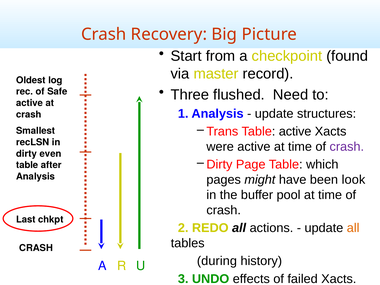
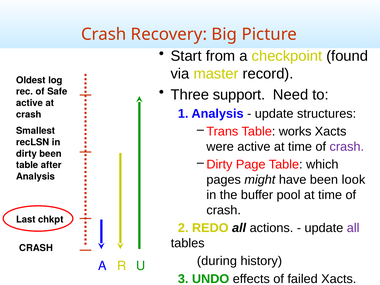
flushed: flushed -> support (239, 95)
Table active: active -> works (295, 132)
dirty even: even -> been (51, 154)
all colour: orange -> purple (353, 228)
